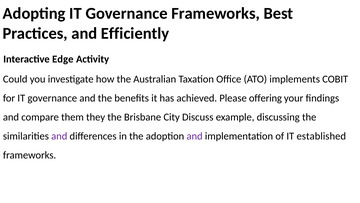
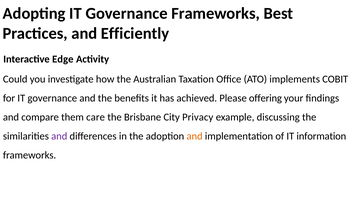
they: they -> care (96, 117)
Discuss: Discuss -> Privacy (198, 117)
and colour: purple -> orange (195, 136)
established: established -> information (321, 136)
